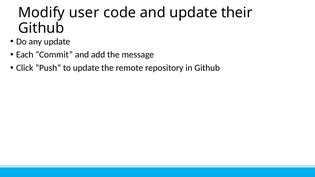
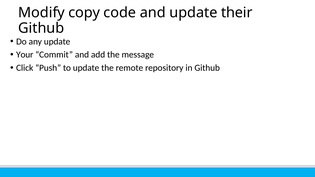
user: user -> copy (84, 13)
Each: Each -> Your (25, 55)
